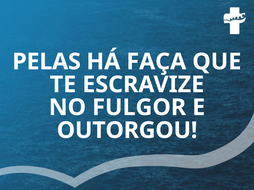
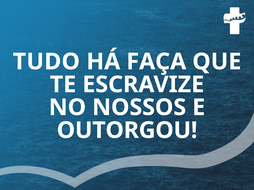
PELAS: PELAS -> TUDO (46, 62)
FULGOR: FULGOR -> NOSSOS (139, 108)
